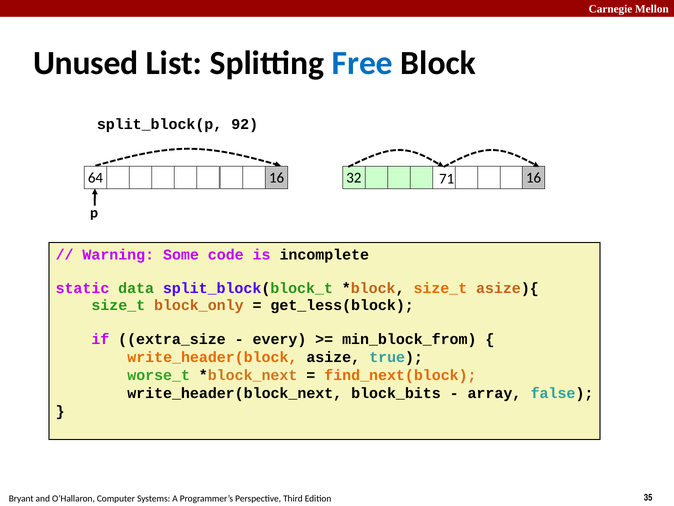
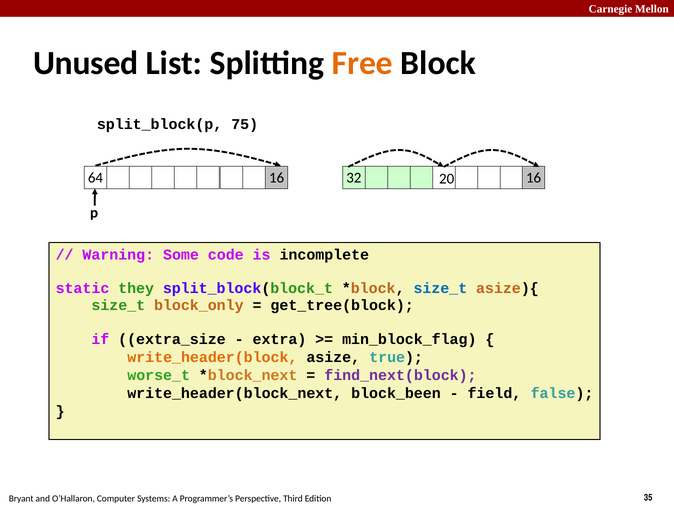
Free colour: blue -> orange (362, 63)
92: 92 -> 75 (245, 124)
71: 71 -> 20 (447, 179)
data: data -> they (136, 288)
size_t colour: orange -> blue (440, 288)
get_less(block: get_less(block -> get_tree(block (342, 305)
every: every -> extra (280, 339)
min_block_from: min_block_from -> min_block_flag (409, 339)
find_next(block colour: orange -> purple (400, 375)
block_bits: block_bits -> block_been (396, 393)
array: array -> field (494, 393)
